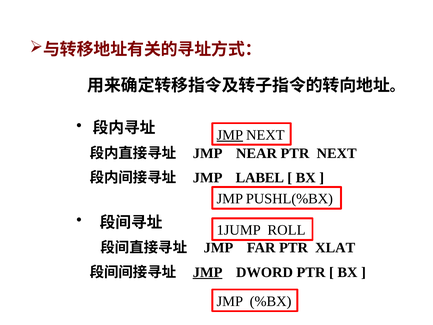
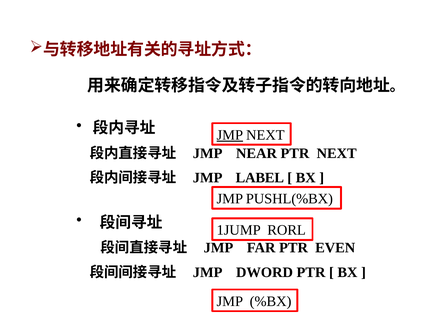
ROLL: ROLL -> RORL (287, 230)
XLAT: XLAT -> EVEN (335, 248)
JMP underline: present -> none (208, 272)
